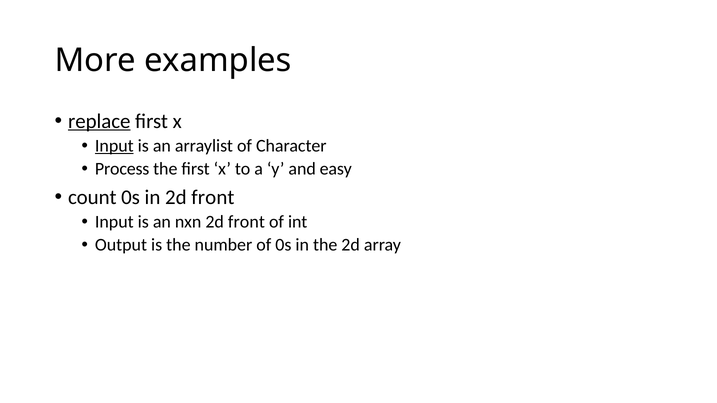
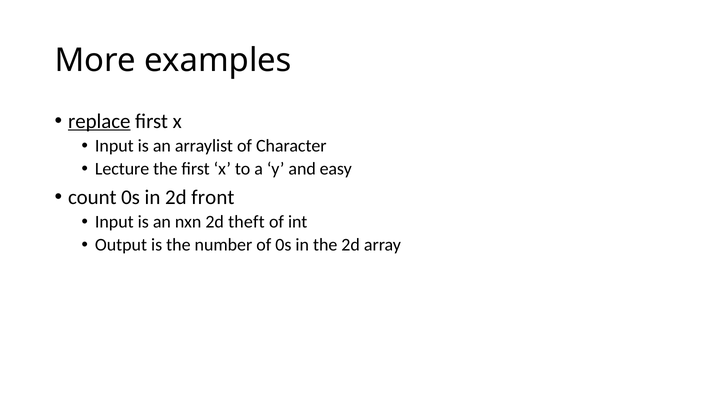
Input underline: present -> none (114, 146)
Process: Process -> Lecture (122, 169)
nxn 2d front: front -> theft (246, 222)
